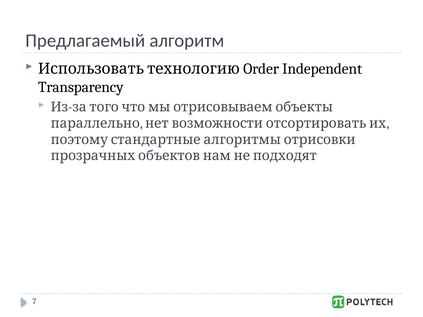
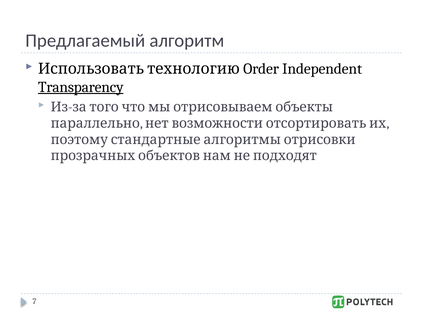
Transparency underline: none -> present (81, 87)
